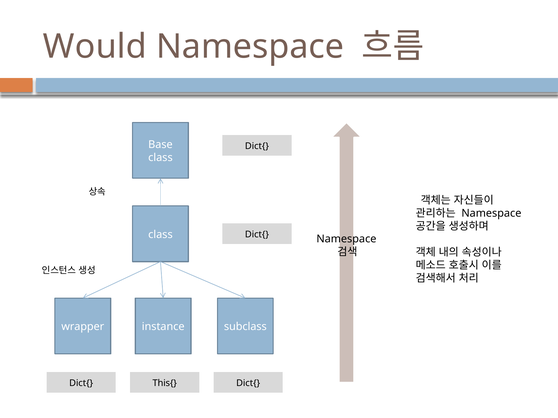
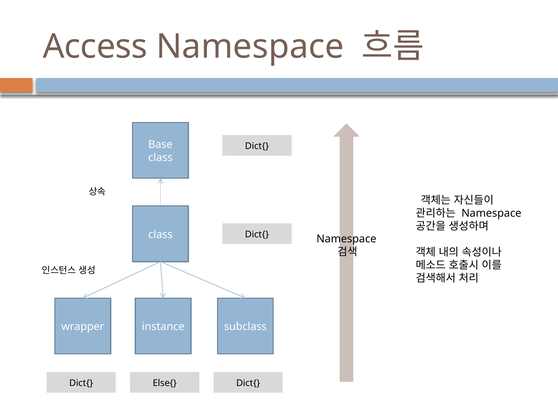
Would: Would -> Access (95, 47)
This{: This{ -> Else{ (165, 383)
